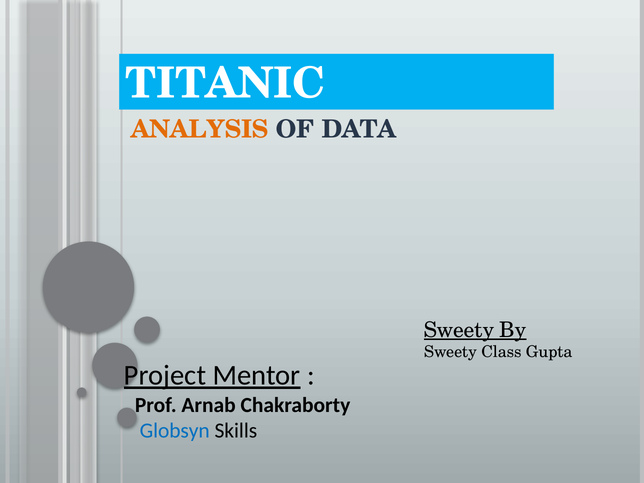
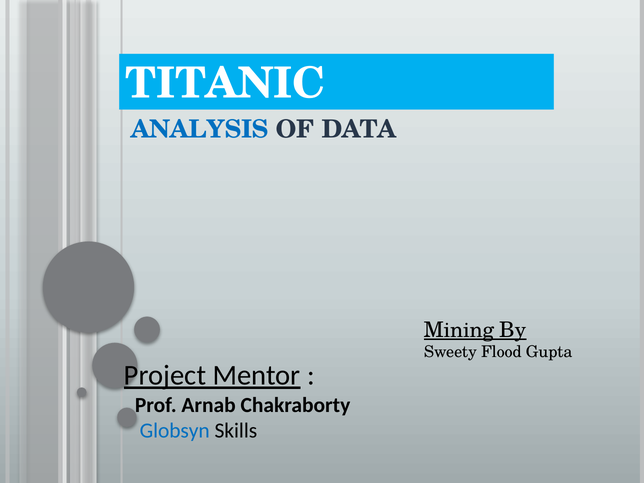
ANALYSIS colour: orange -> blue (200, 130)
Sweety: Sweety -> Mining (459, 330)
Class: Class -> Flood (501, 352)
